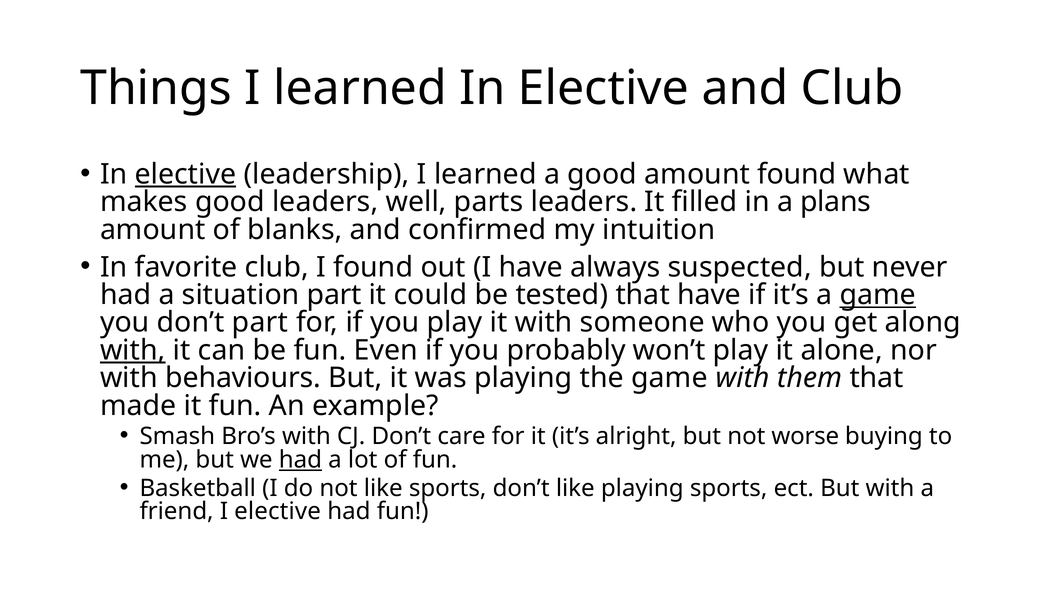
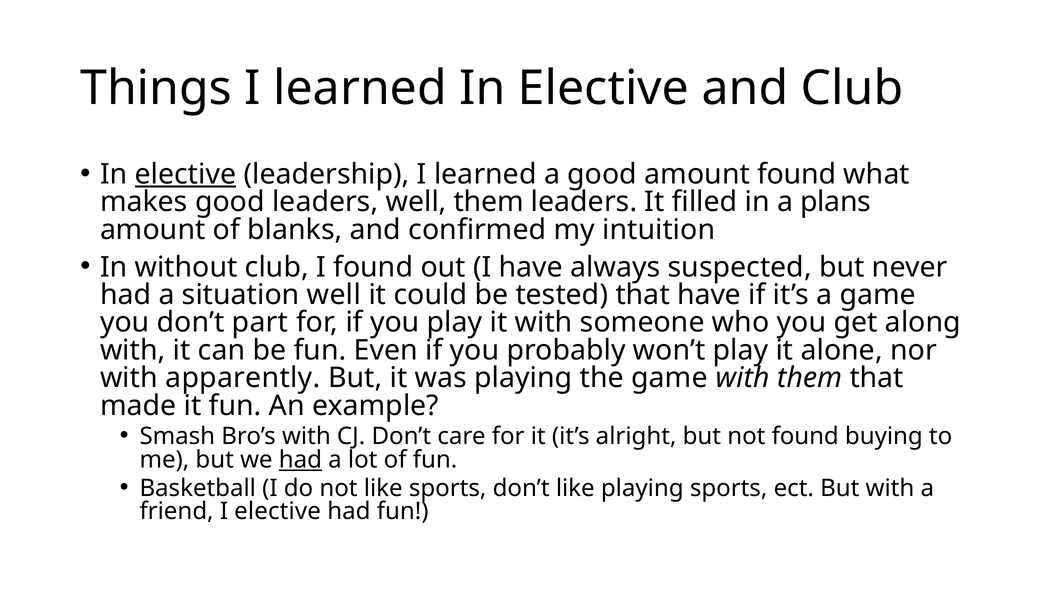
well parts: parts -> them (489, 202)
favorite: favorite -> without (186, 267)
situation part: part -> well (334, 295)
game underline: present -> none (878, 295)
with underline: present -> none (133, 350)
behaviours: behaviours -> apparently (243, 378)
not worse: worse -> found (805, 437)
